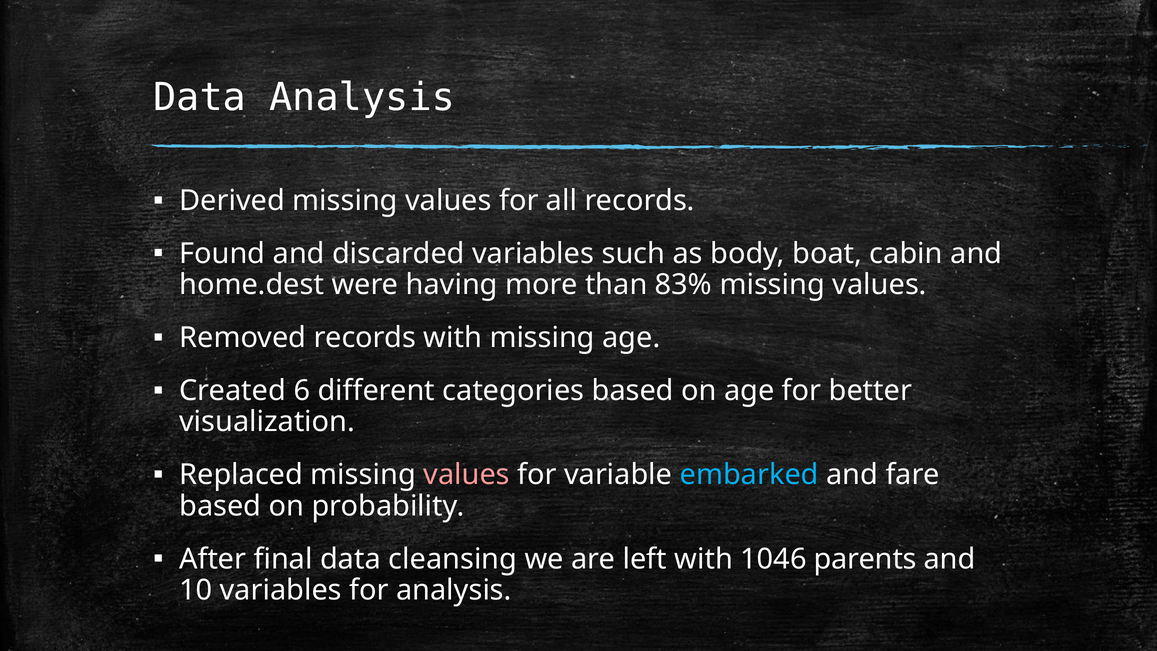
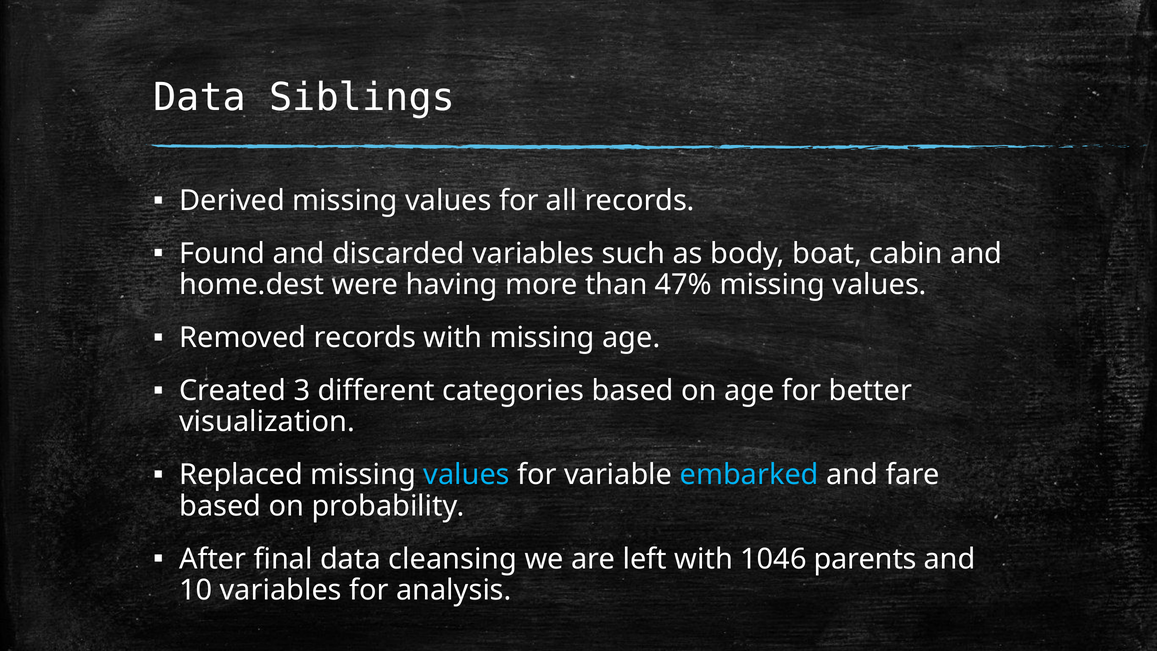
Data Analysis: Analysis -> Siblings (362, 98)
83%: 83% -> 47% (683, 285)
6: 6 -> 3 (302, 391)
values colour: pink -> light blue (467, 475)
